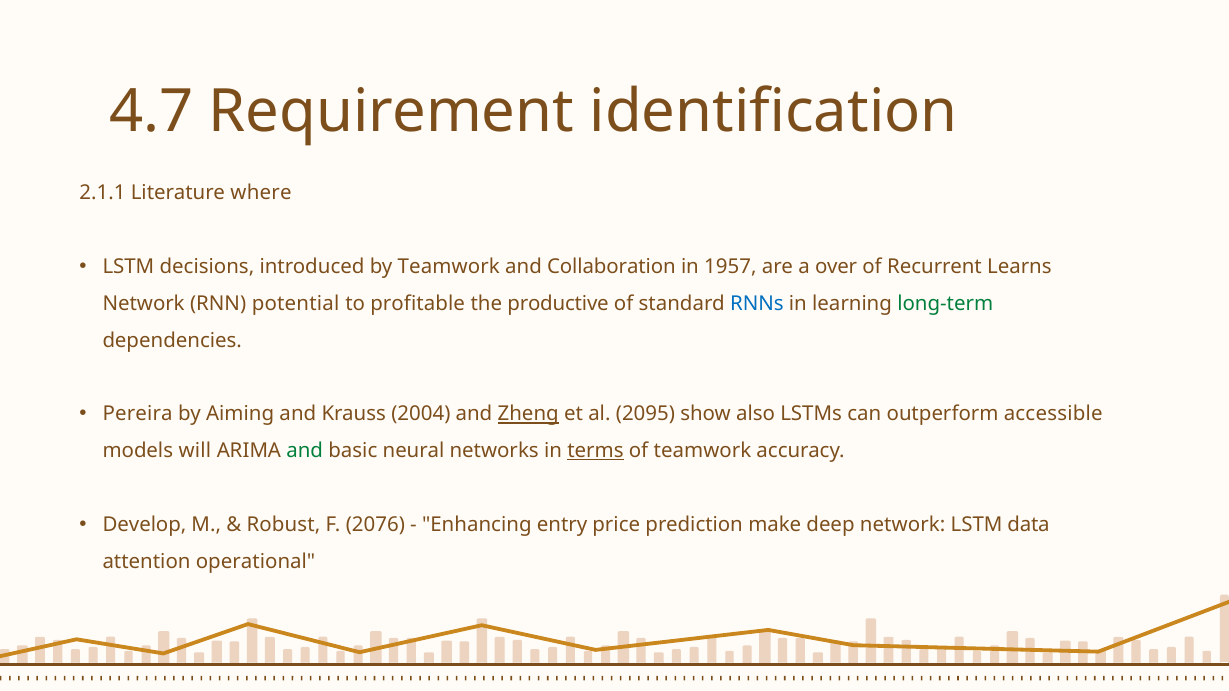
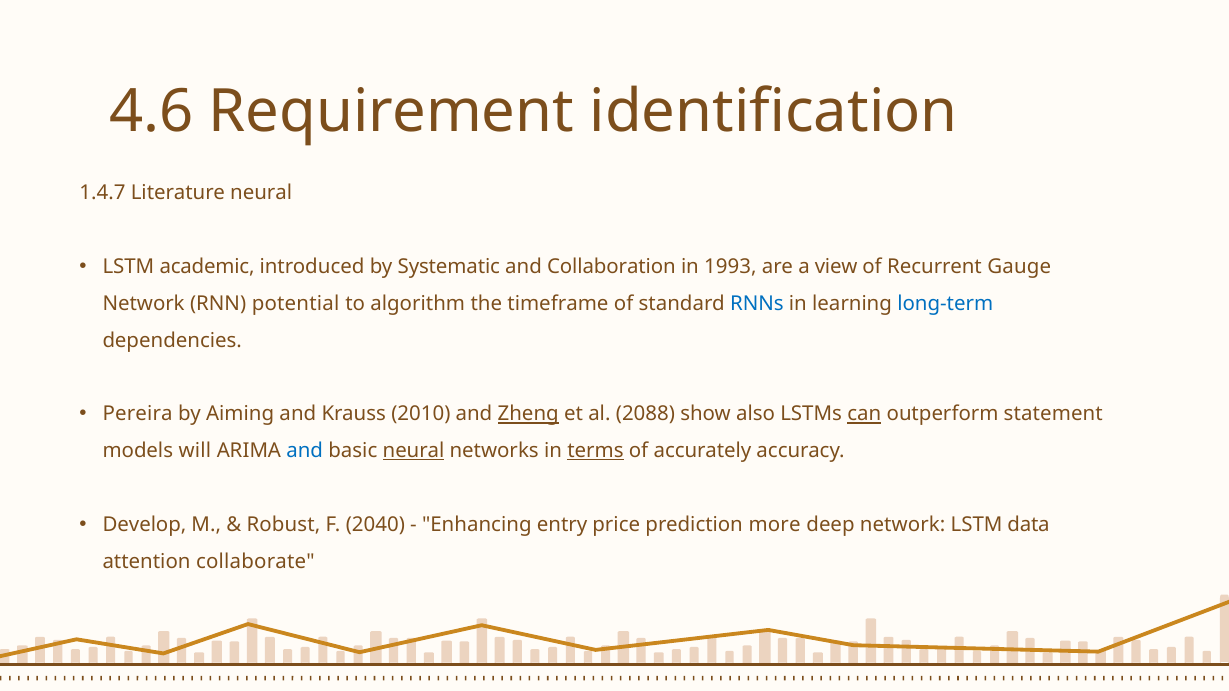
4.7: 4.7 -> 4.6 (151, 112)
2.1.1: 2.1.1 -> 1.4.7 (103, 193)
Literature where: where -> neural (261, 193)
decisions: decisions -> academic (207, 267)
by Teamwork: Teamwork -> Systematic (449, 267)
1957: 1957 -> 1993 (730, 267)
over: over -> view (836, 267)
Learns: Learns -> Gauge (1019, 267)
profitable: profitable -> algorithm (418, 304)
productive: productive -> timeframe (558, 304)
long-term colour: green -> blue (945, 304)
2004: 2004 -> 2010 (421, 414)
2095: 2095 -> 2088 (645, 414)
can underline: none -> present (864, 414)
accessible: accessible -> statement (1053, 414)
and colour: green -> blue (305, 451)
neural underline: none -> present (414, 451)
of teamwork: teamwork -> accurately (702, 451)
2076: 2076 -> 2040 (375, 525)
make: make -> more (775, 525)
operational: operational -> collaborate (255, 562)
